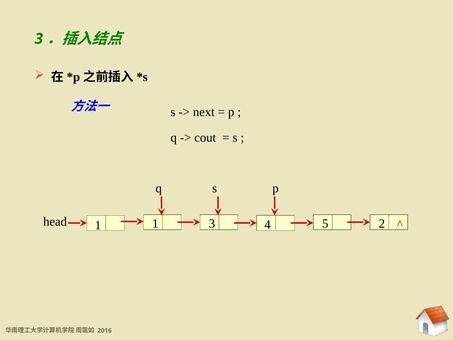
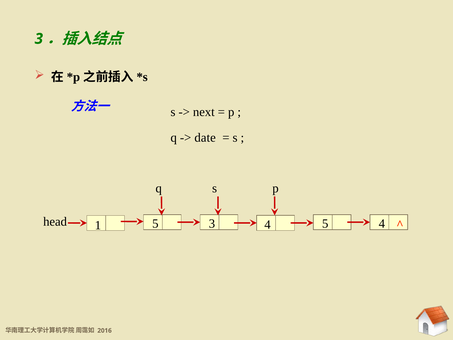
cout: cout -> date (205, 138)
5 2: 2 -> 4 (382, 224)
1 1: 1 -> 5 (155, 224)
